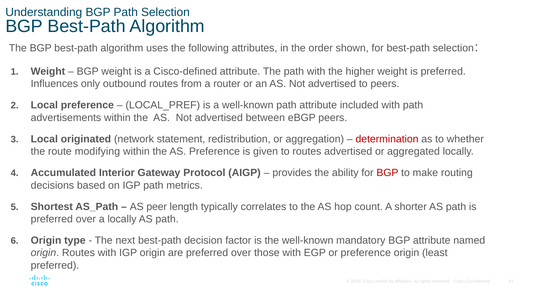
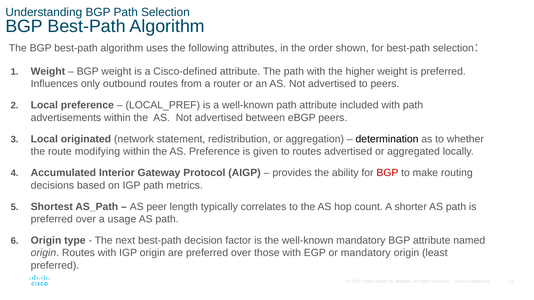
determination colour: red -> black (387, 139)
a locally: locally -> usage (122, 219)
or preference: preference -> mandatory (366, 253)
